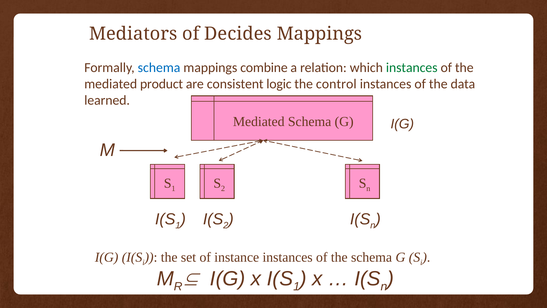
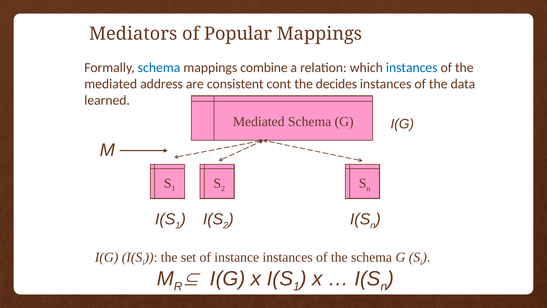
Decides: Decides -> Popular (238, 34)
instances colour: green -> blue (412, 68)
product: product -> address (162, 84)
logic: logic -> cont (279, 84)
control: control -> decides (336, 84)
